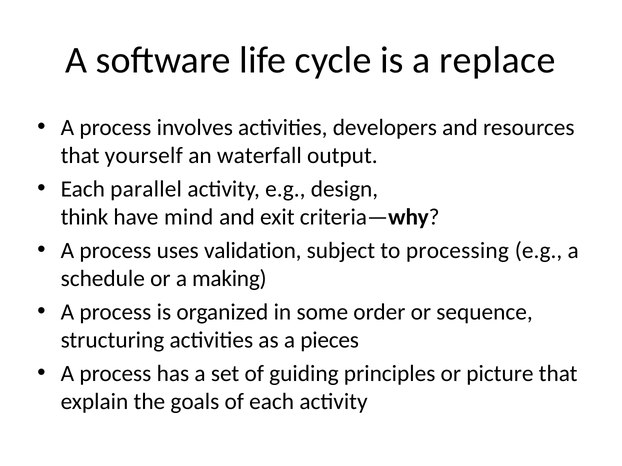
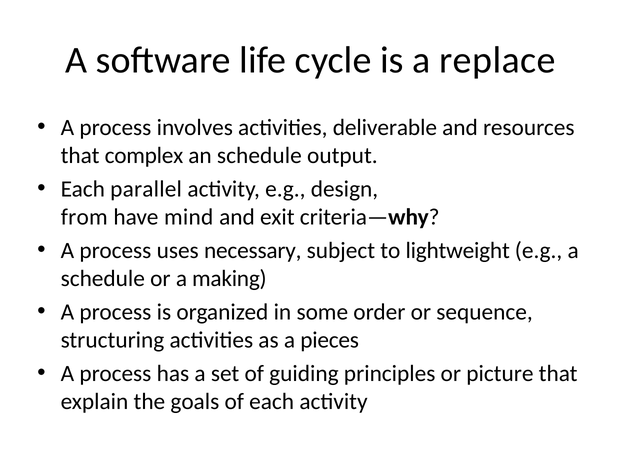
developers: developers -> deliverable (385, 128)
yourself: yourself -> complex (144, 156)
an waterfall: waterfall -> schedule (259, 156)
think: think -> from (84, 217)
validation: validation -> necessary (253, 251)
processing: processing -> lightweight (458, 251)
